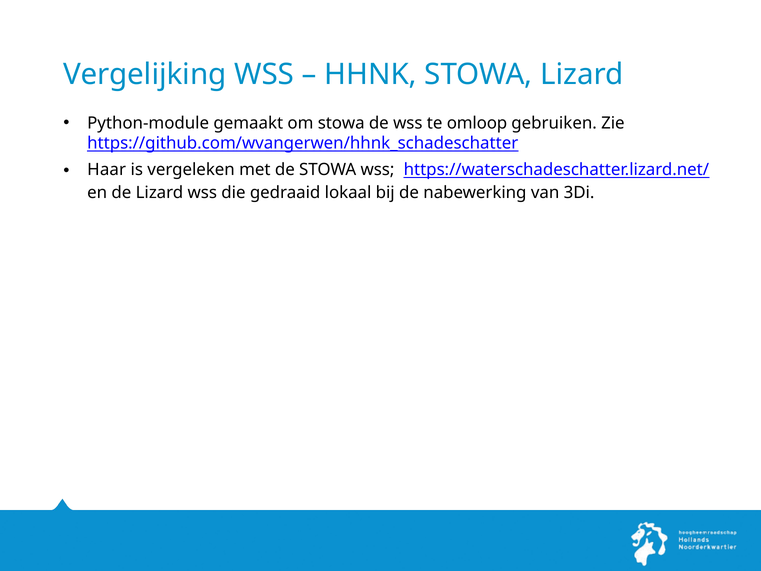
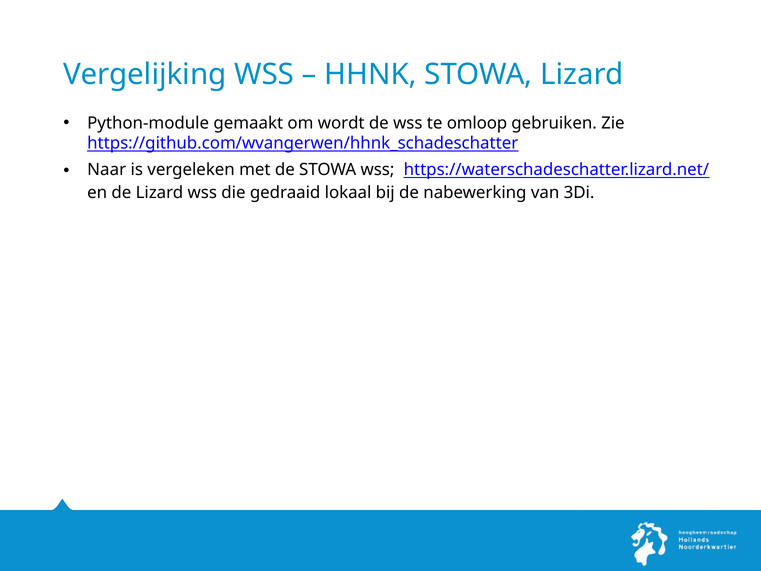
om stowa: stowa -> wordt (341, 123)
Haar: Haar -> Naar (107, 170)
